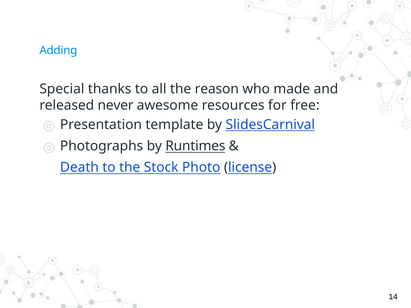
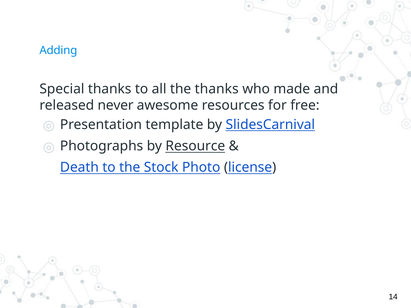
the reason: reason -> thanks (217, 89)
Runtimes: Runtimes -> Resource (195, 146)
